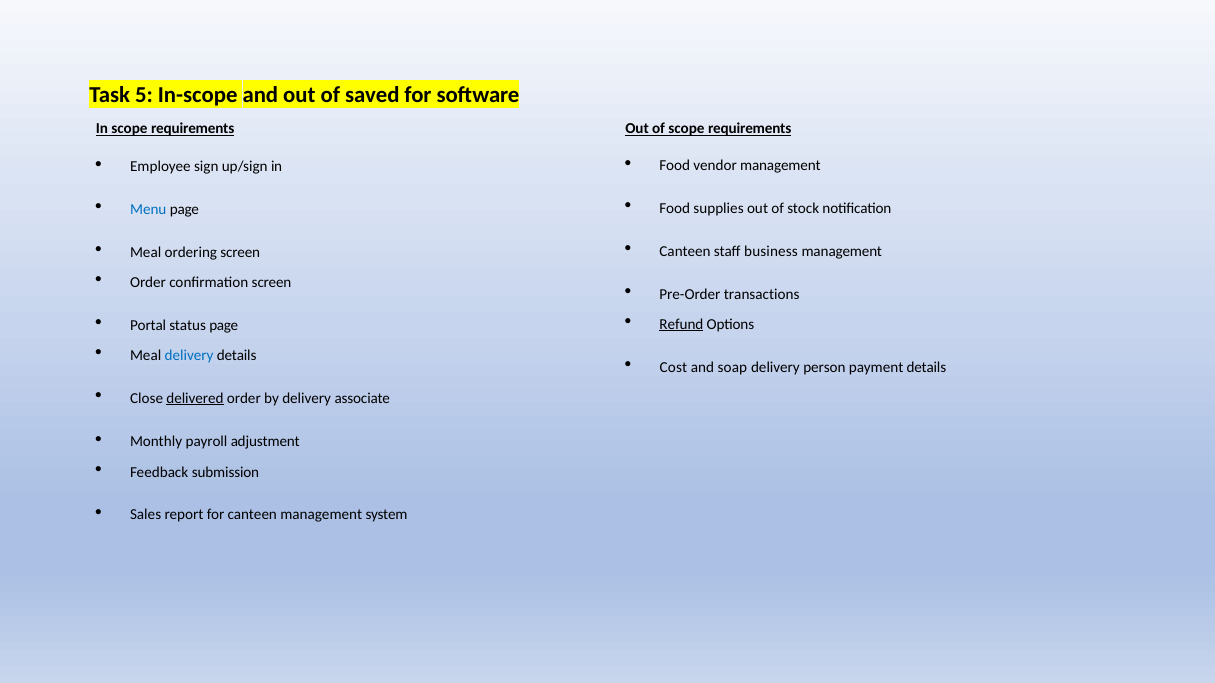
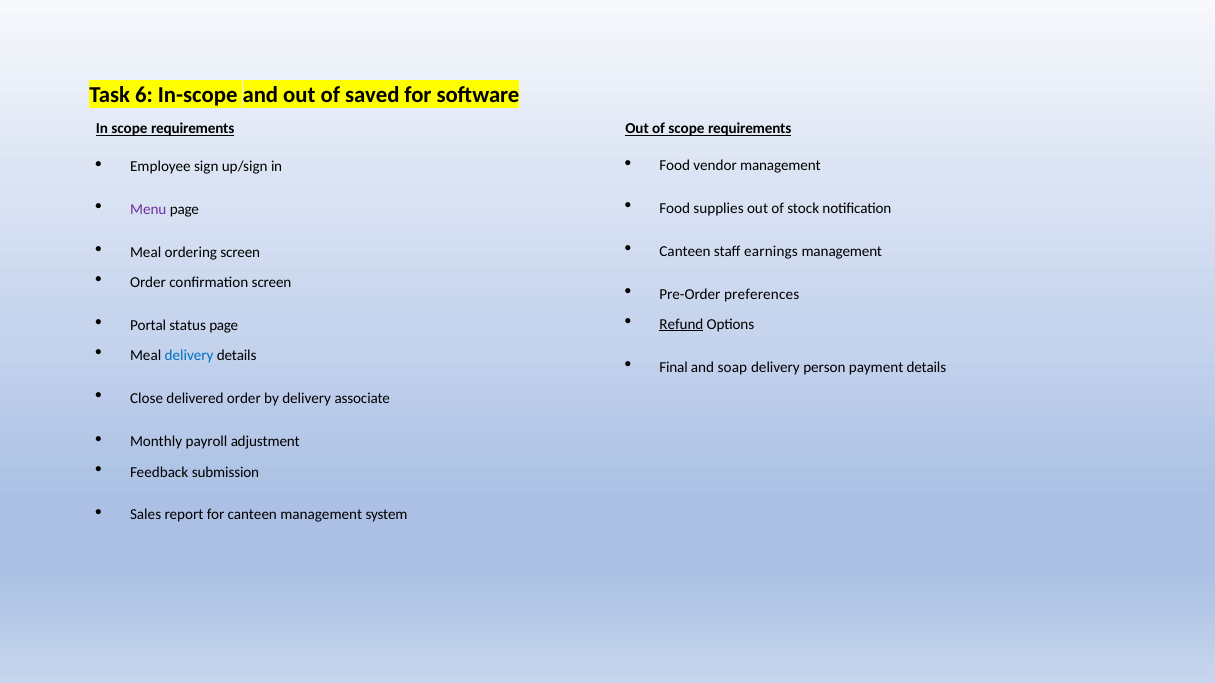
5: 5 -> 6 (144, 95)
Menu colour: blue -> purple (148, 209)
business: business -> earnings (771, 251)
transactions: transactions -> preferences (762, 294)
Cost: Cost -> Final (674, 367)
delivered underline: present -> none (195, 398)
